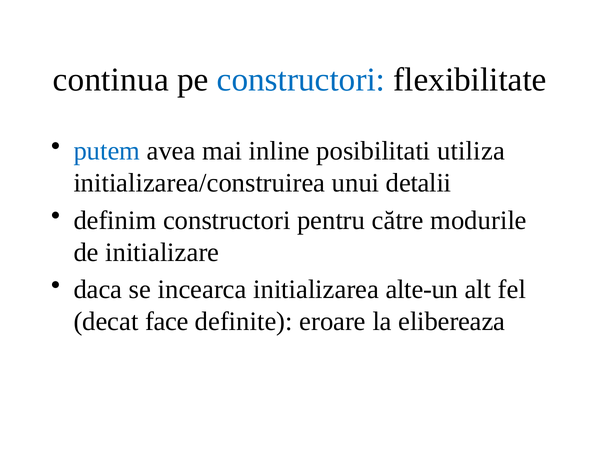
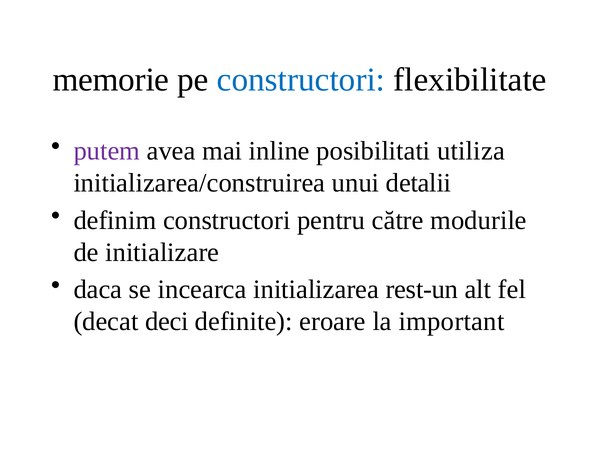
continua: continua -> memorie (111, 80)
putem colour: blue -> purple (107, 151)
alte-un: alte-un -> rest-un (422, 290)
face: face -> deci (167, 322)
elibereaza: elibereaza -> important (452, 322)
